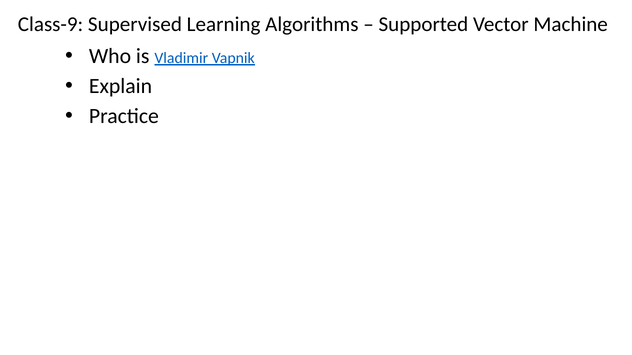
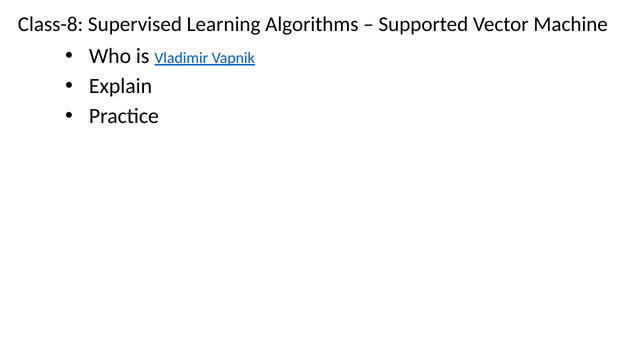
Class-9: Class-9 -> Class-8 (51, 24)
